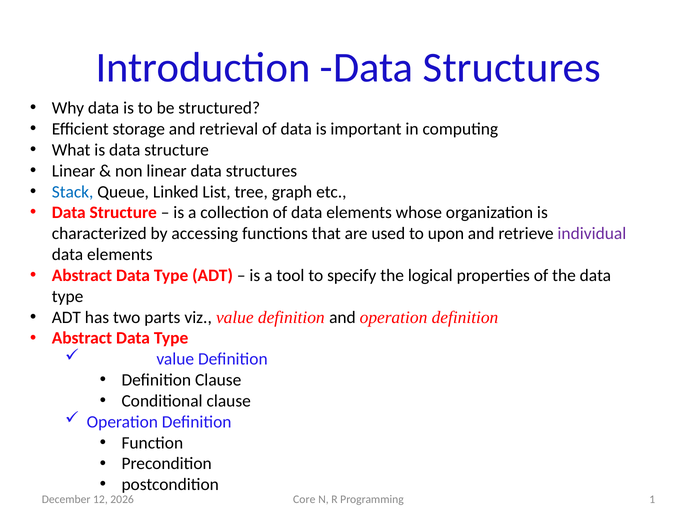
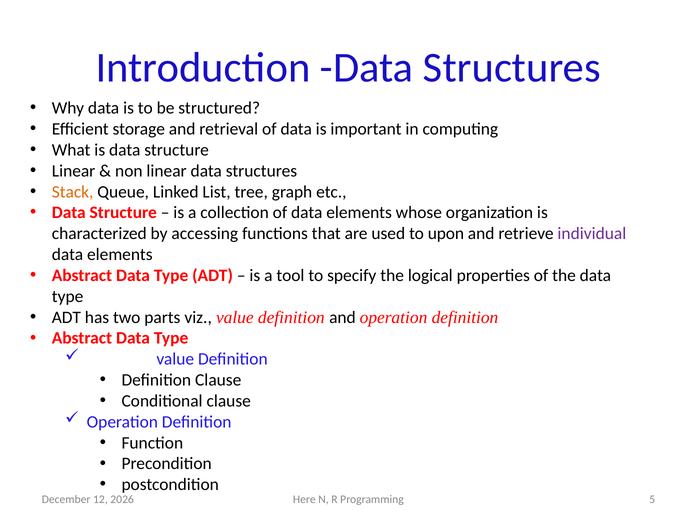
Stack colour: blue -> orange (73, 192)
Core: Core -> Here (304, 499)
1: 1 -> 5 (652, 499)
